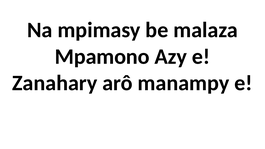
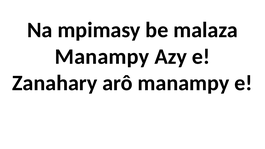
Mpamono: Mpamono -> Manampy (102, 57)
